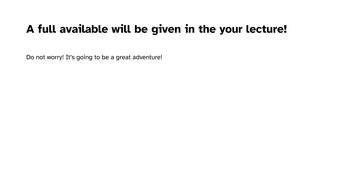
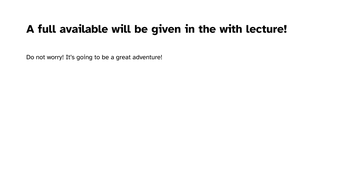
your: your -> with (231, 29)
